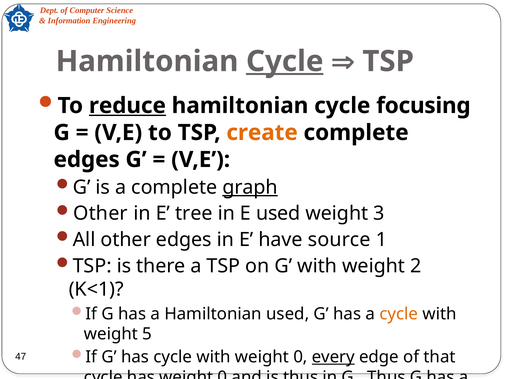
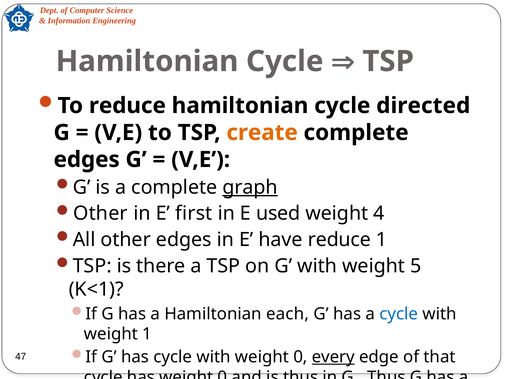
Cycle underline: present -> none (285, 61)
reduce underline: present -> none (127, 106)
focusing: focusing -> directed (423, 106)
tree: tree -> first (194, 214)
3: 3 -> 4 (379, 214)
have source: source -> reduce (339, 240)
2: 2 -> 5 (416, 266)
Hamiltonian used: used -> each (288, 314)
cycle colour: orange -> blue (399, 314)
weight 5: 5 -> 1 (147, 335)
